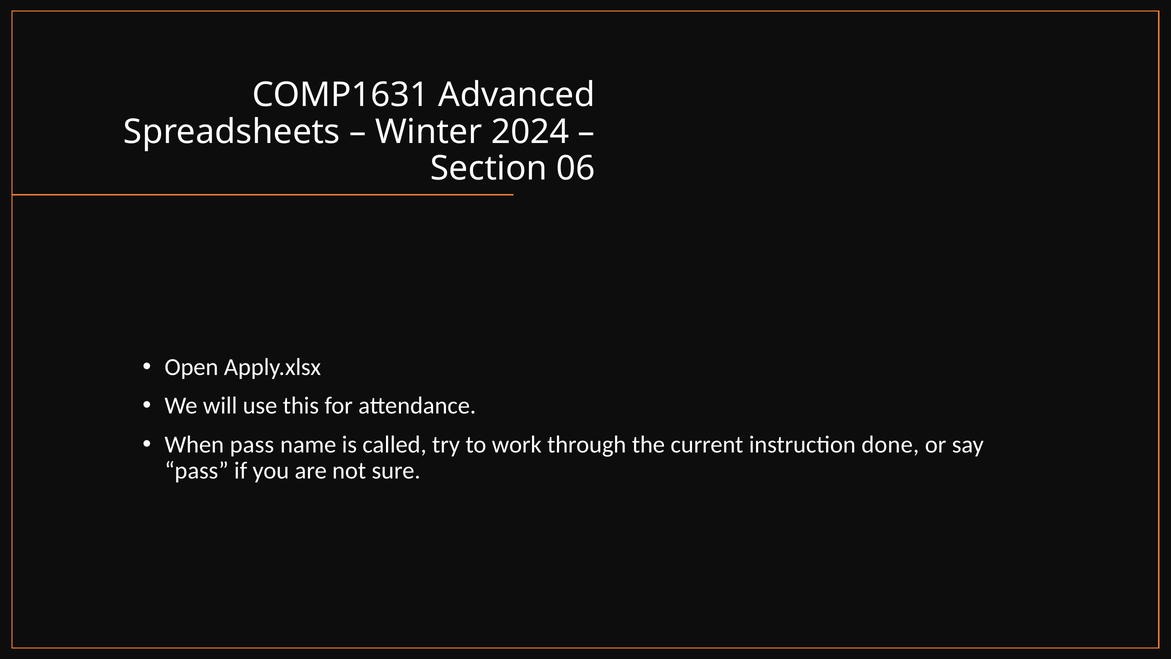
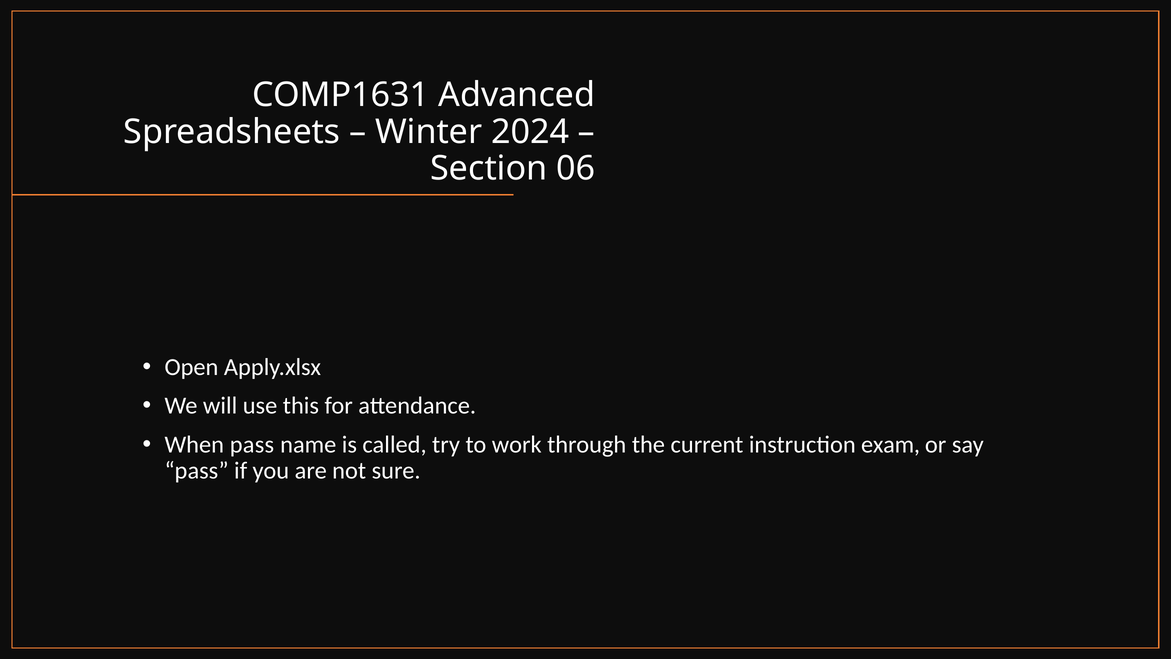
done: done -> exam (890, 444)
